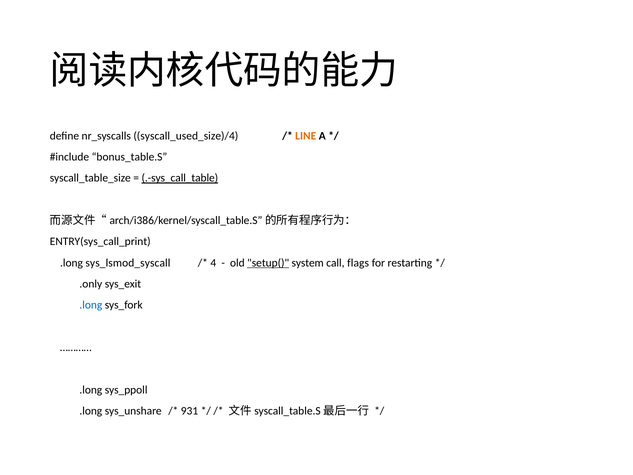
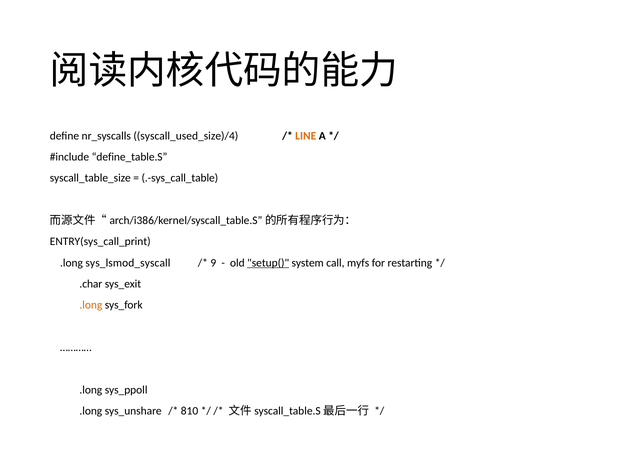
bonus_table.S: bonus_table.S -> define_table.S (130, 157)
.-sys_call_table underline: present -> none (180, 178)
4: 4 -> 9 (213, 263)
flags: flags -> myfs (358, 263)
.only: .only -> .char (91, 284)
.long colour: blue -> orange (91, 305)
931: 931 -> 810 (190, 411)
